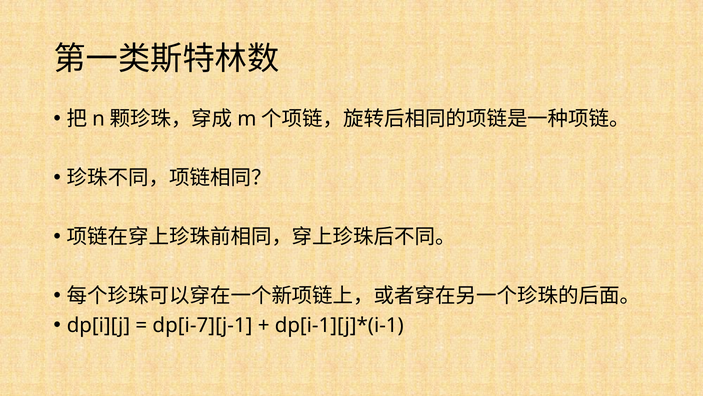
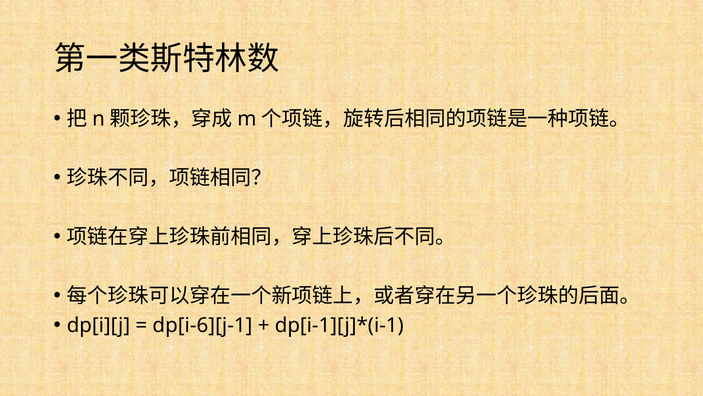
dp[i-7][j-1: dp[i-7][j-1 -> dp[i-6][j-1 (202, 325)
